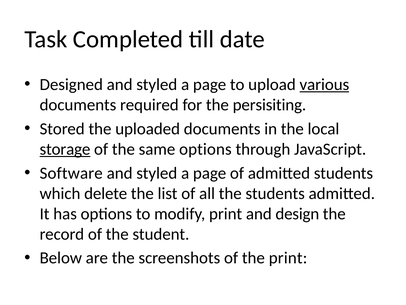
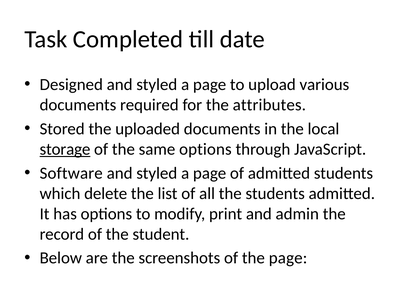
various underline: present -> none (324, 84)
persisiting: persisiting -> attributes (269, 105)
design: design -> admin (297, 213)
the print: print -> page (288, 258)
